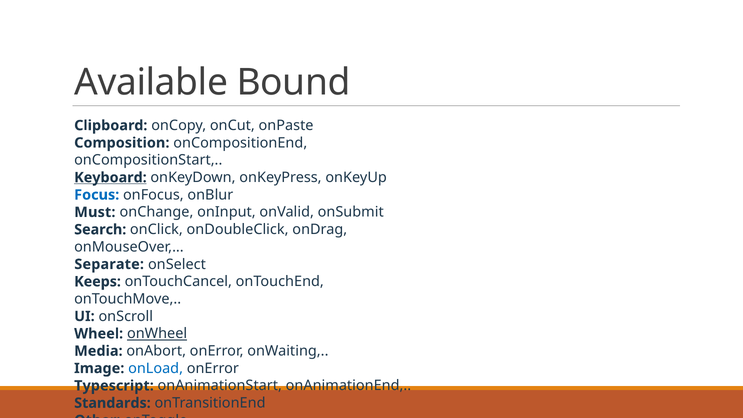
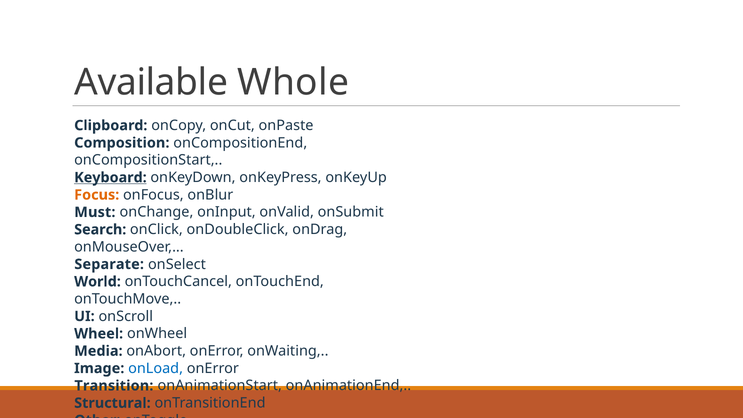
Bound: Bound -> Whole (293, 82)
Focus colour: blue -> orange (97, 195)
Keeps: Keeps -> World (97, 282)
onWheel underline: present -> none (157, 334)
Typescript: Typescript -> Transition (114, 386)
Standards: Standards -> Structural (112, 403)
